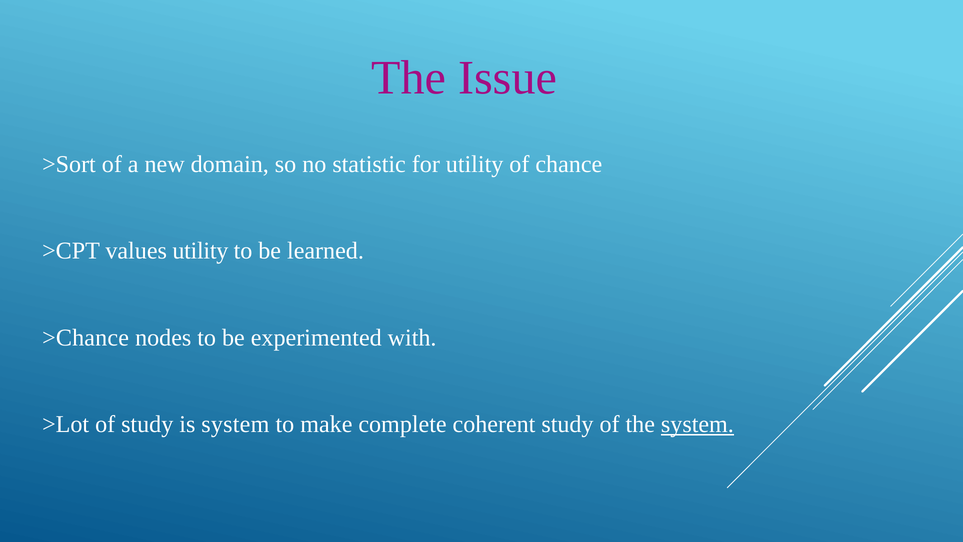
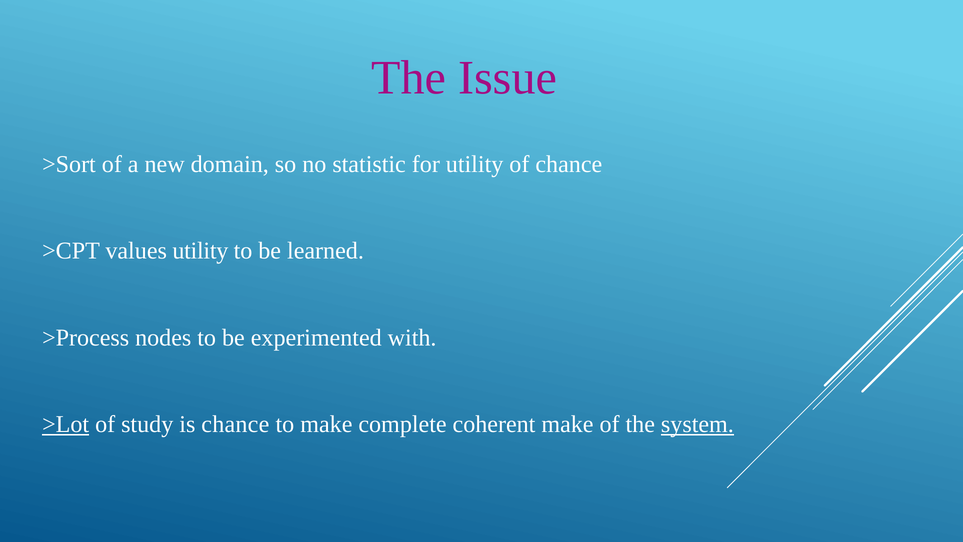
>Chance: >Chance -> >Process (86, 337)
>Lot underline: none -> present (66, 424)
is system: system -> chance (235, 424)
coherent study: study -> make (567, 424)
